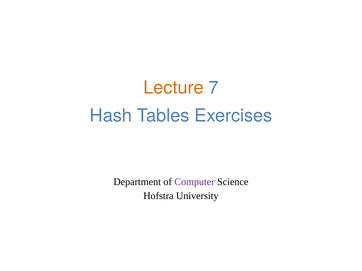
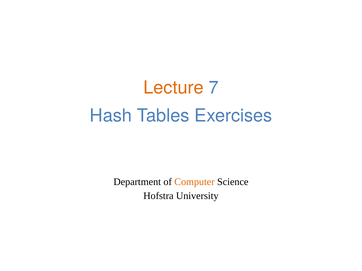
Computer colour: purple -> orange (194, 182)
